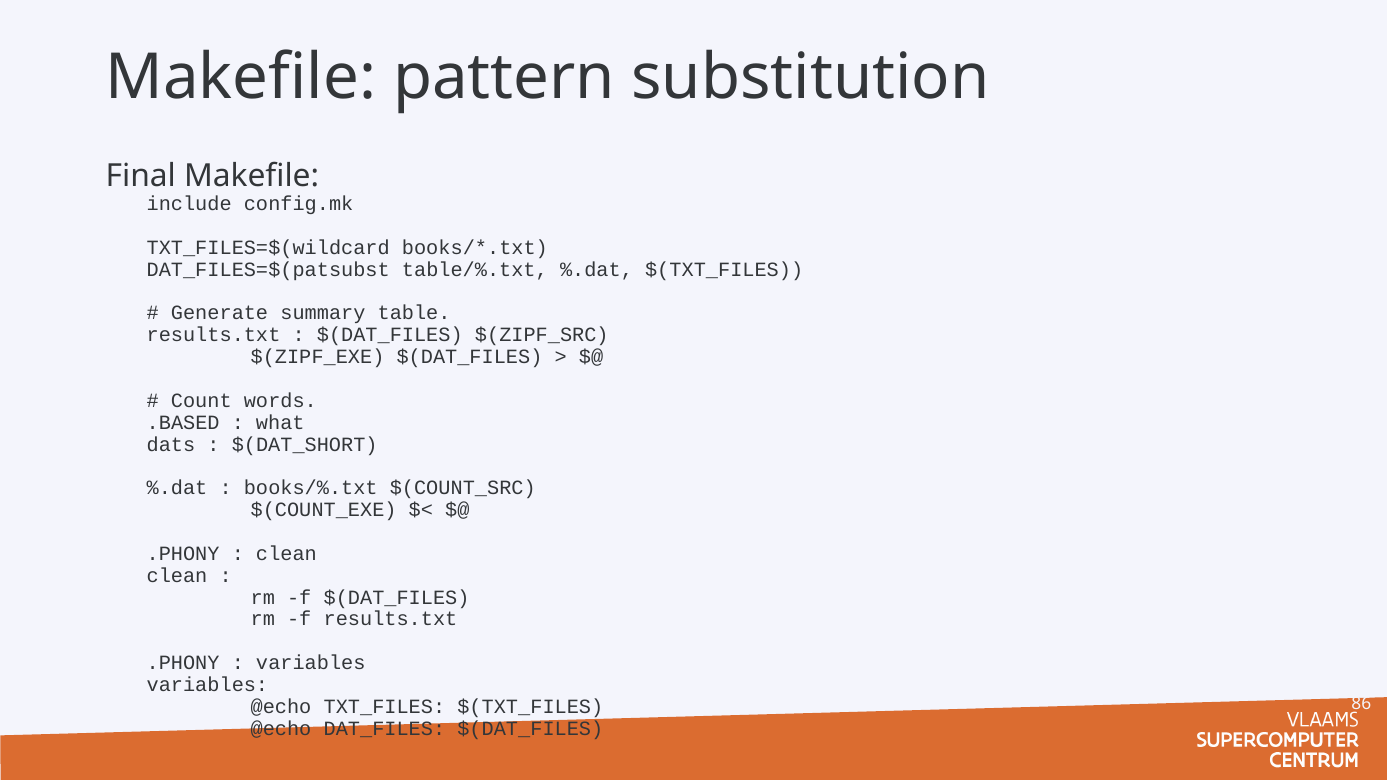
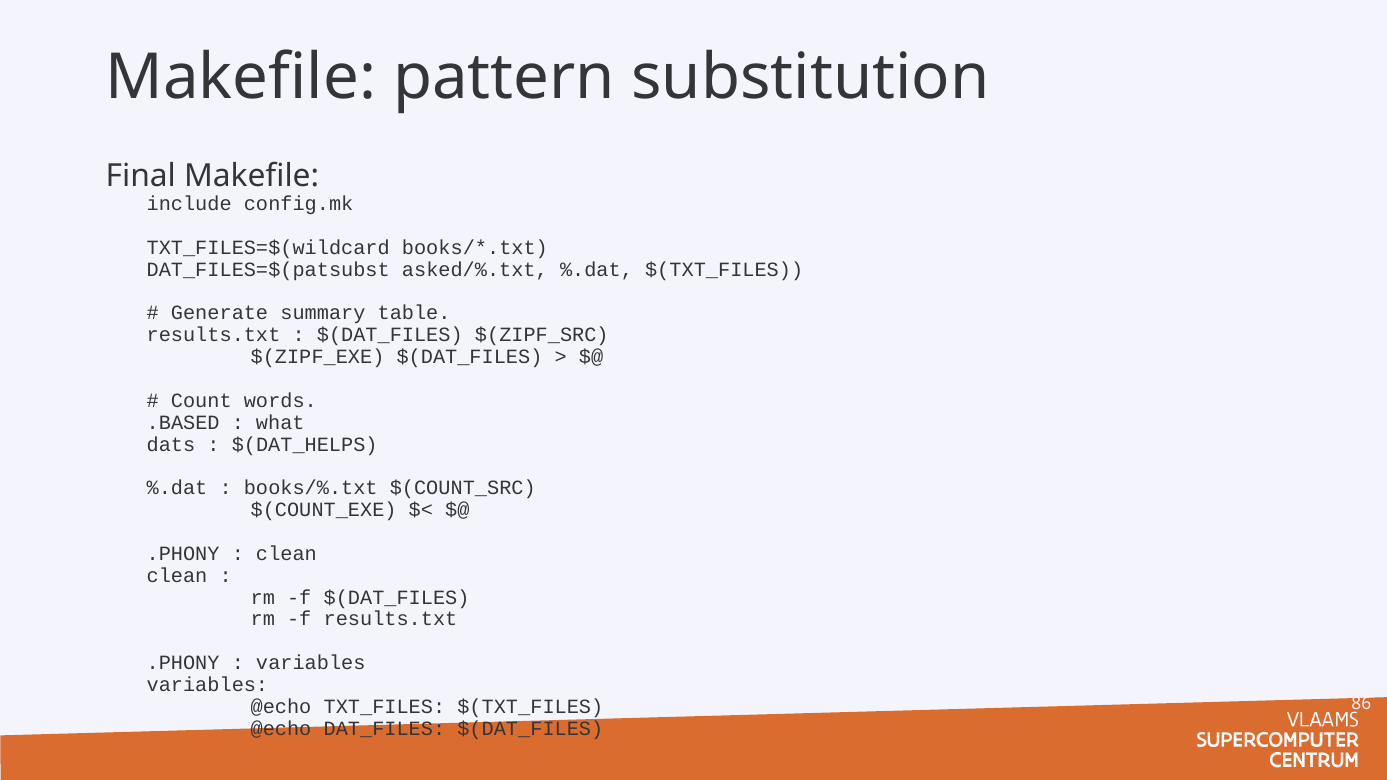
table/%.txt: table/%.txt -> asked/%.txt (475, 270)
$(DAT_SHORT: $(DAT_SHORT -> $(DAT_HELPS (305, 444)
